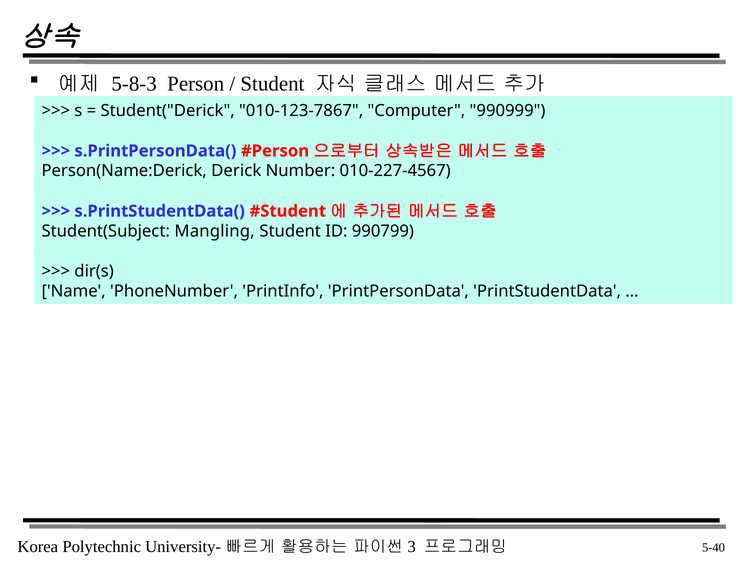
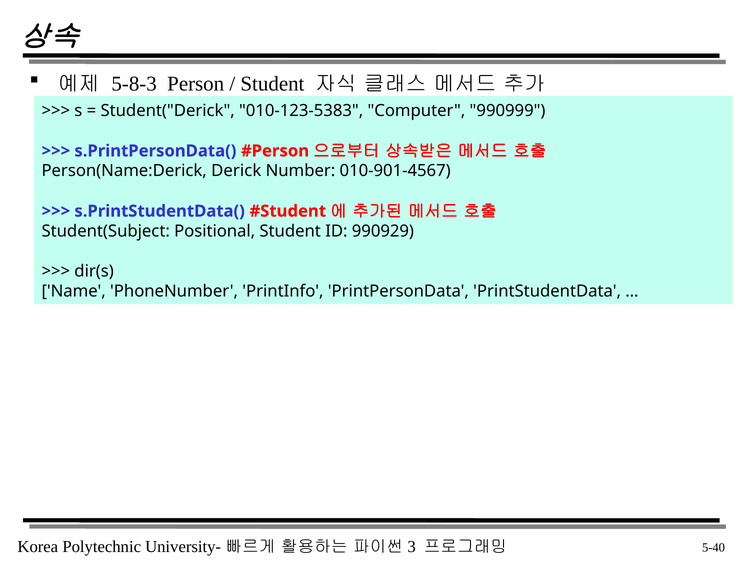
010-123-7867: 010-123-7867 -> 010-123-5383 (301, 111)
010-227-4567: 010-227-4567 -> 010-901-4567 (395, 171)
Mangling: Mangling -> Positional (215, 231)
990799: 990799 -> 990929 (383, 231)
